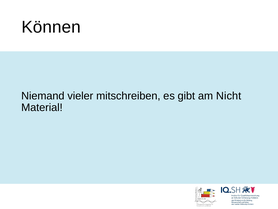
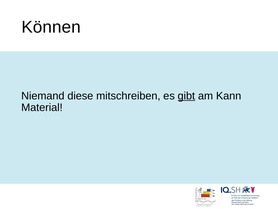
vieler: vieler -> diese (80, 96)
gibt underline: none -> present (186, 96)
Nicht: Nicht -> Kann (229, 96)
